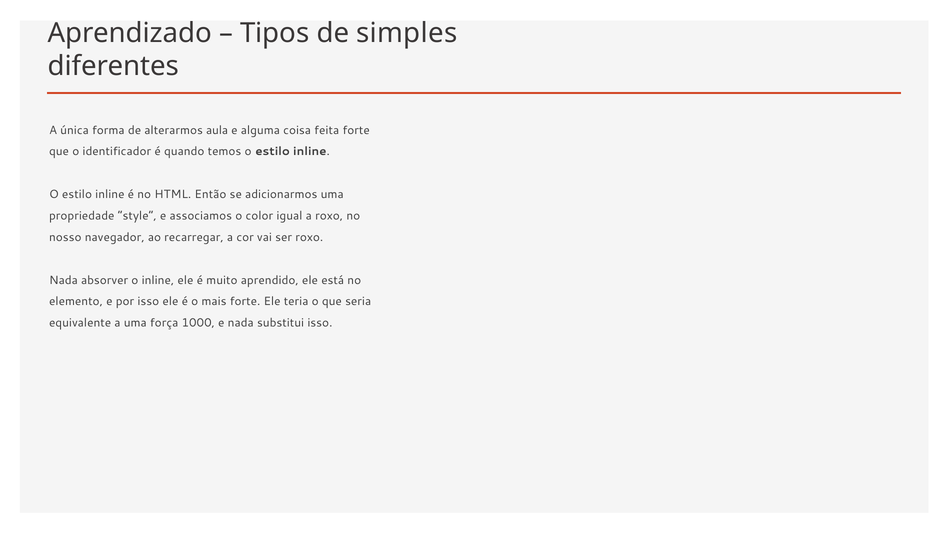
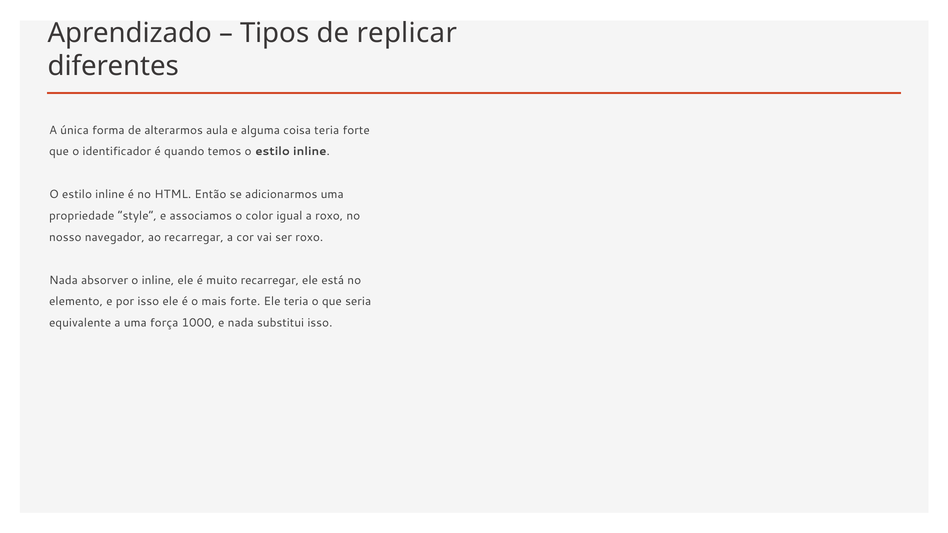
simples: simples -> replicar (407, 33)
coisa feita: feita -> teria (327, 130)
muito aprendido: aprendido -> recarregar (270, 280)
